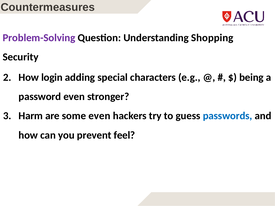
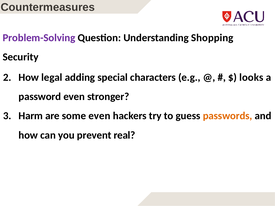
login: login -> legal (52, 77)
being: being -> looks (251, 77)
passwords colour: blue -> orange (228, 116)
feel: feel -> real (124, 135)
